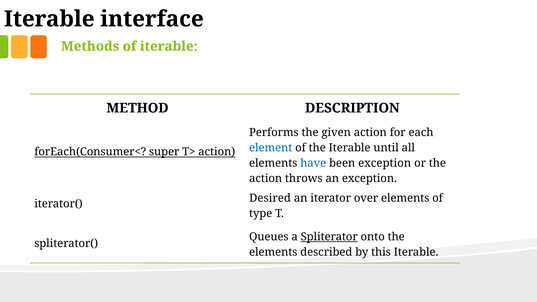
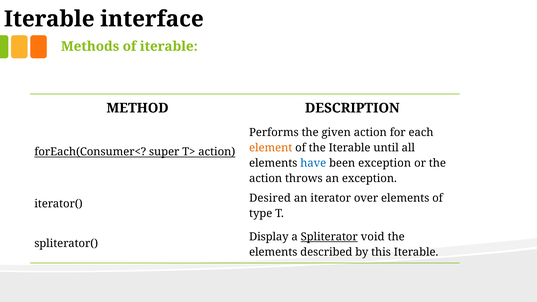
element colour: blue -> orange (271, 148)
Queues: Queues -> Display (269, 237)
onto: onto -> void (373, 237)
